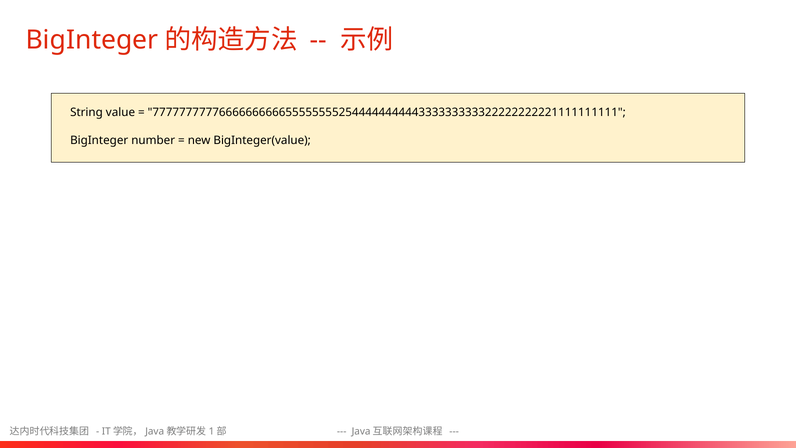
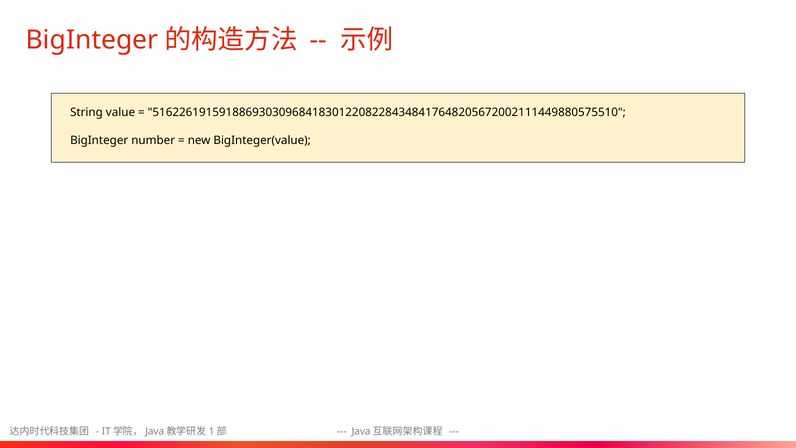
7777777777666666666655555555254444444444333333333322222222221111111111: 7777777777666666666655555555254444444444333333333322222222221111111111 -> 5162261915918869303096841830122082284348417648205672002111449880575510 (387, 112)
